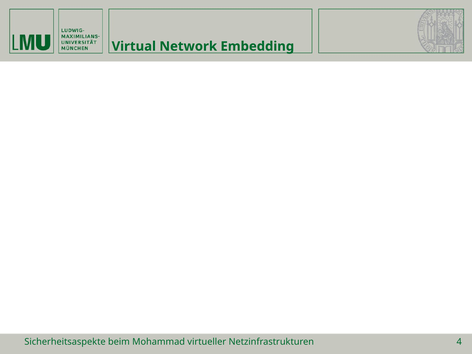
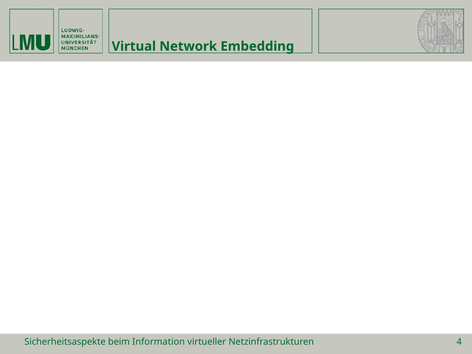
Mohammad: Mohammad -> Information (159, 342)
